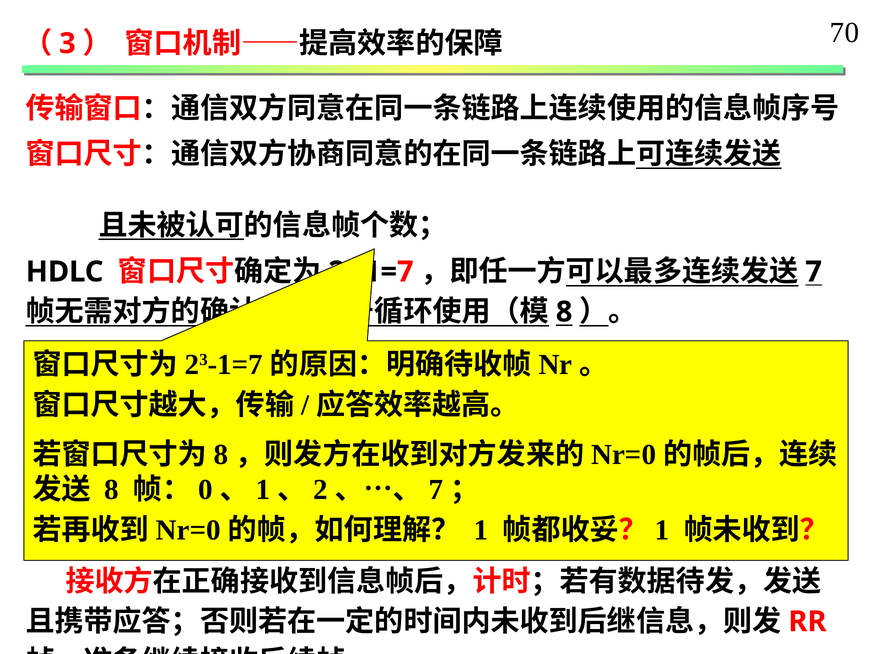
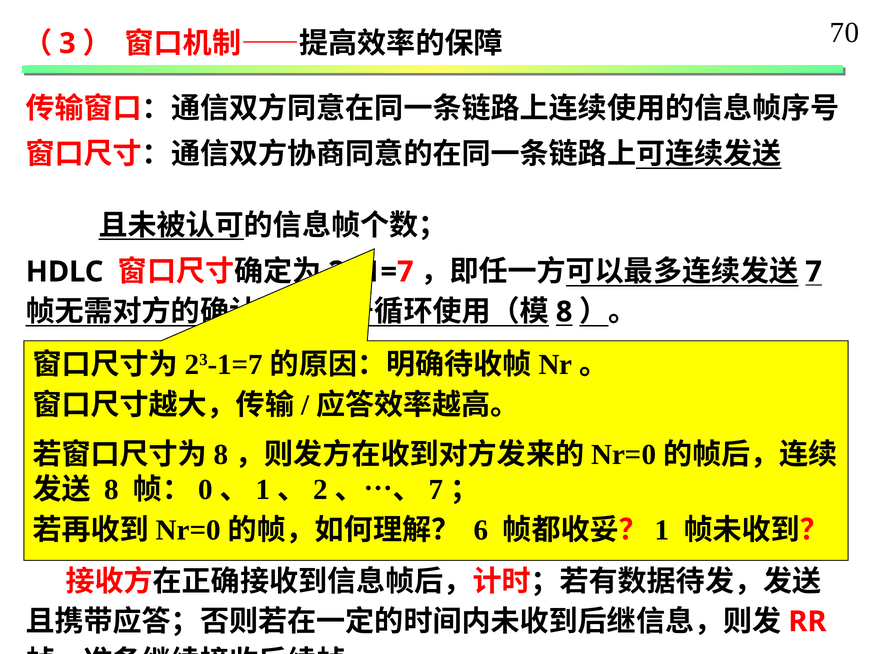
1: 1 -> 6 (481, 530)
